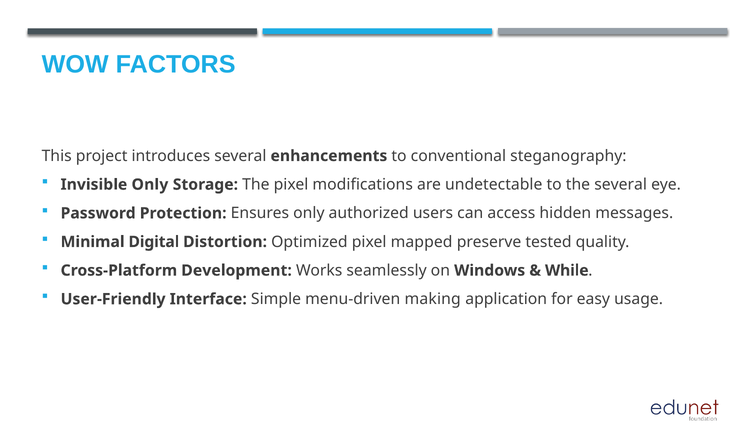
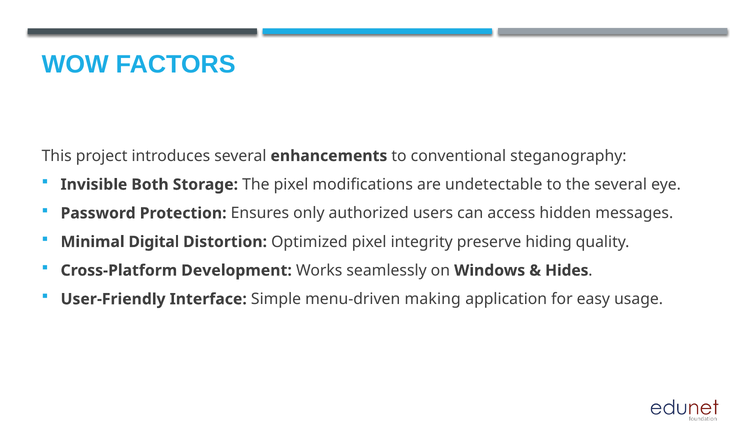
Invisible Only: Only -> Both (150, 184)
mapped: mapped -> integrity (422, 242)
tested: tested -> hiding (549, 242)
While: While -> Hides (567, 270)
